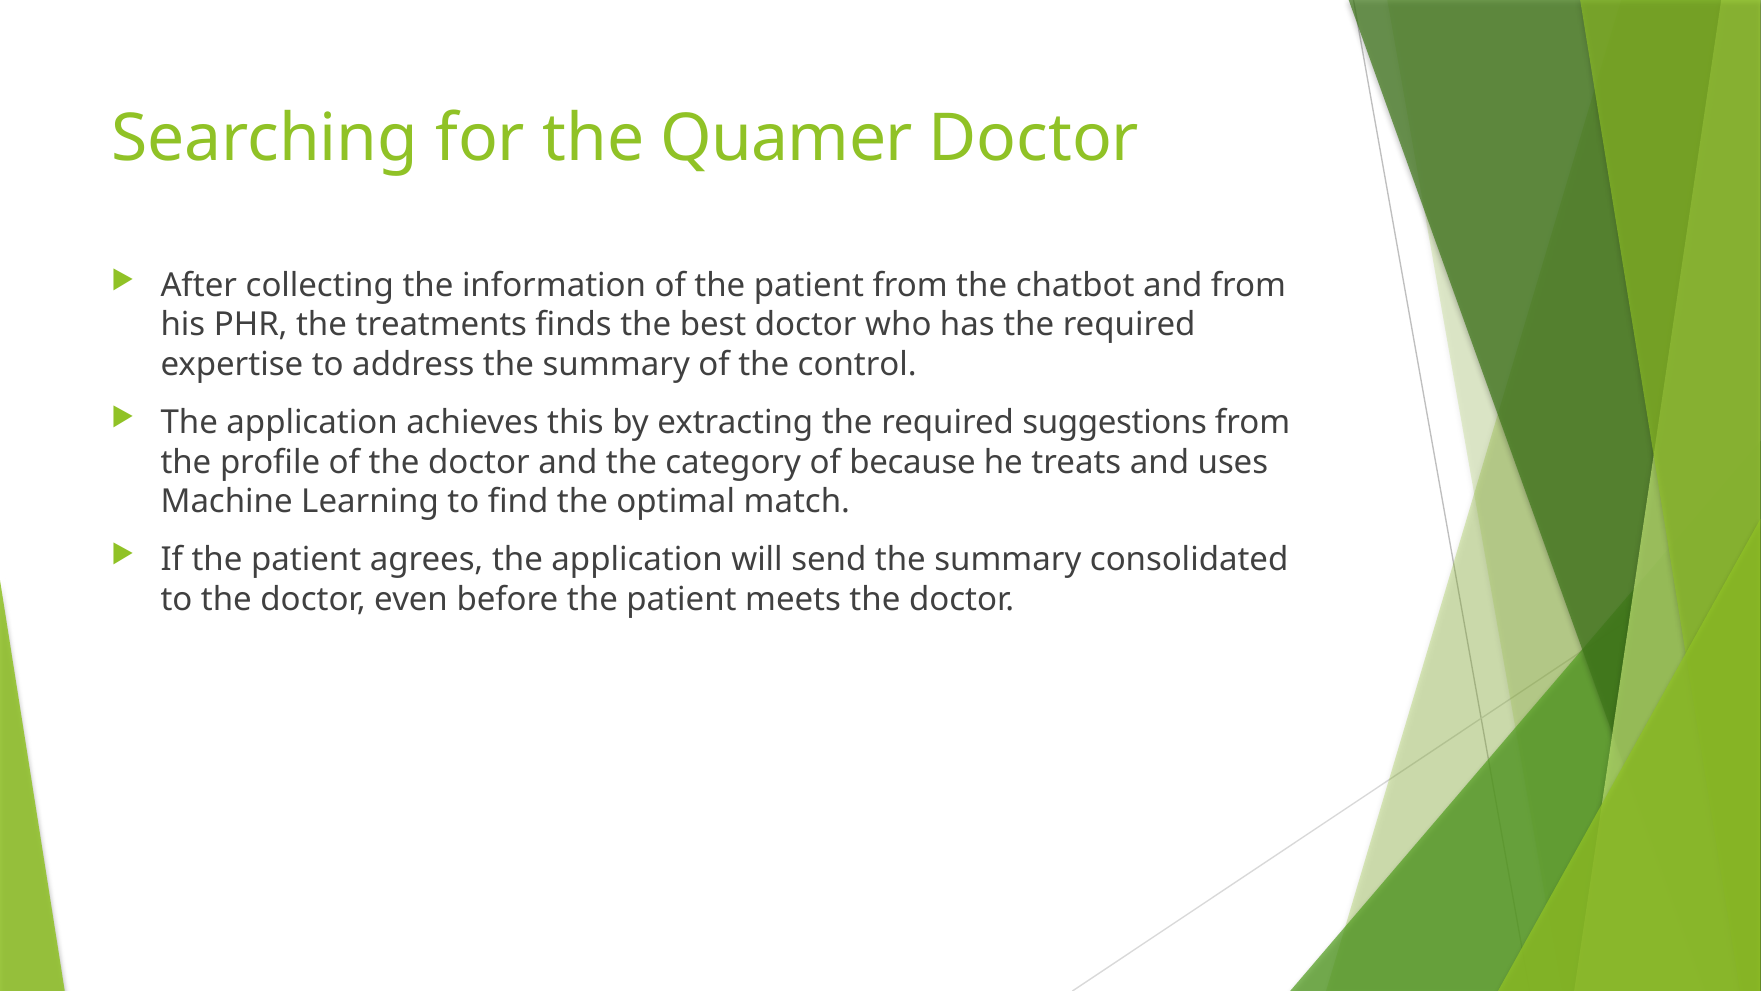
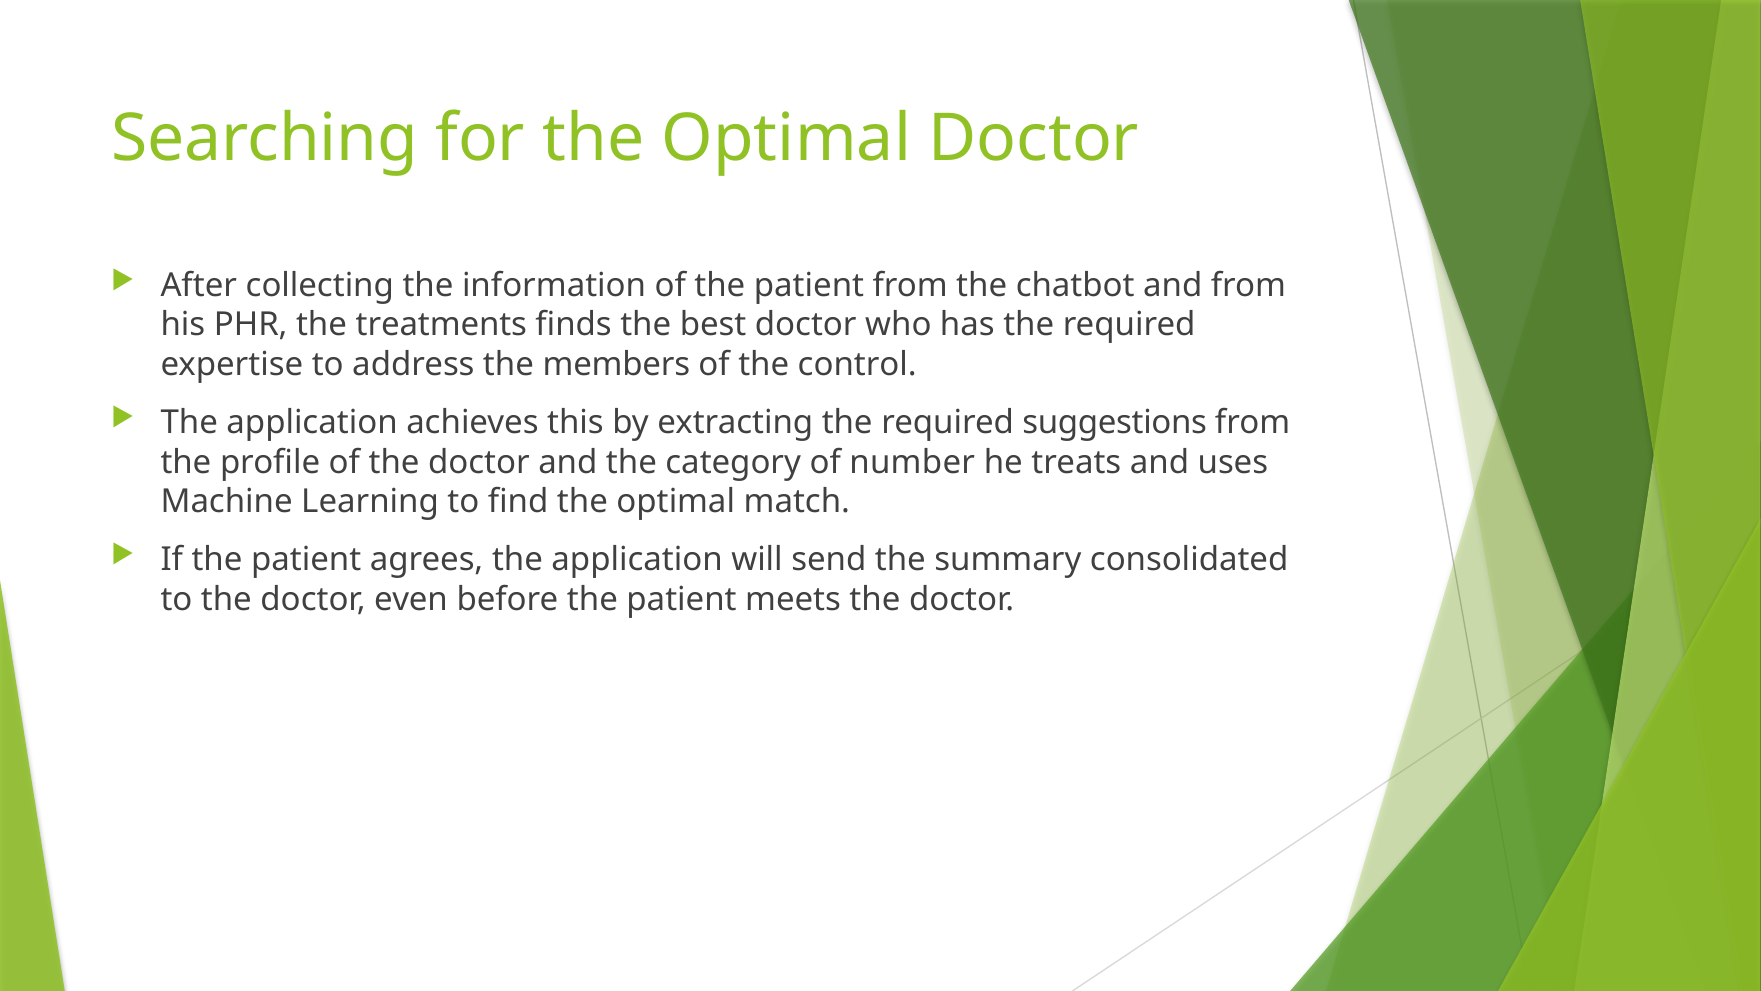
for the Quamer: Quamer -> Optimal (786, 139)
address the summary: summary -> members (616, 365)
because: because -> number (912, 462)
